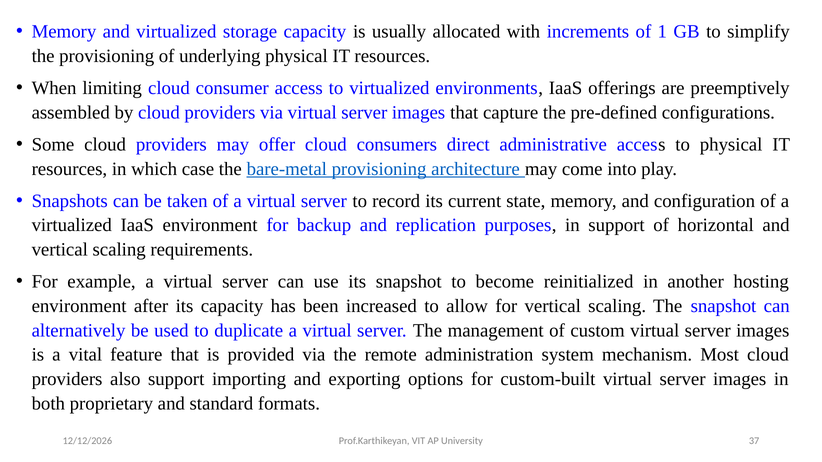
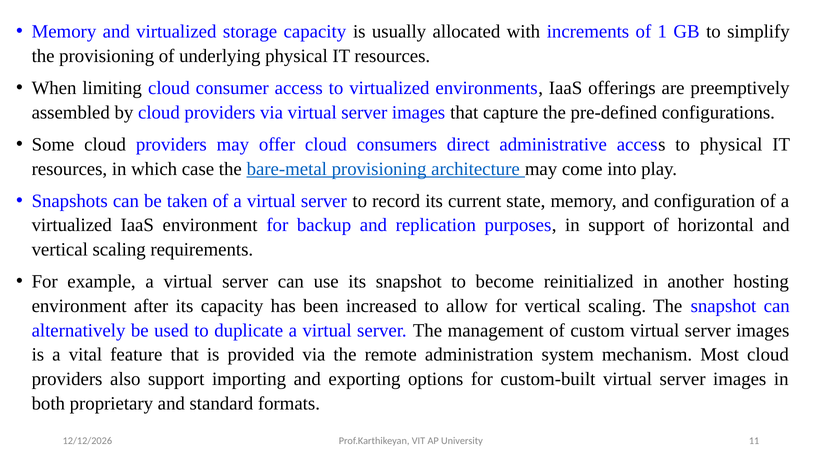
37: 37 -> 11 (754, 441)
